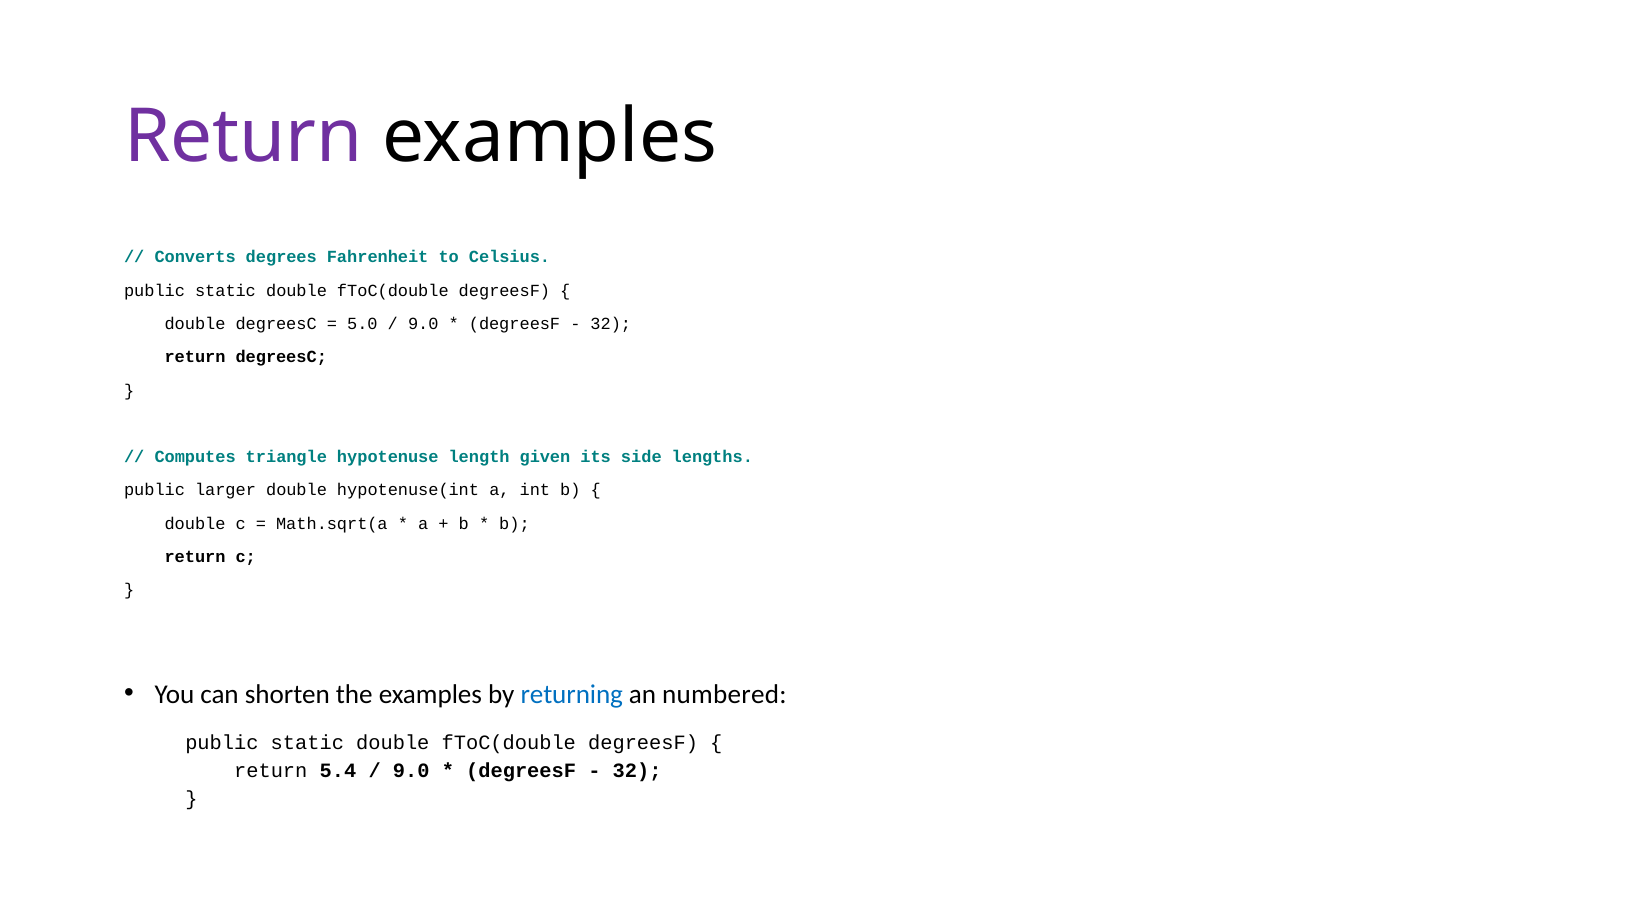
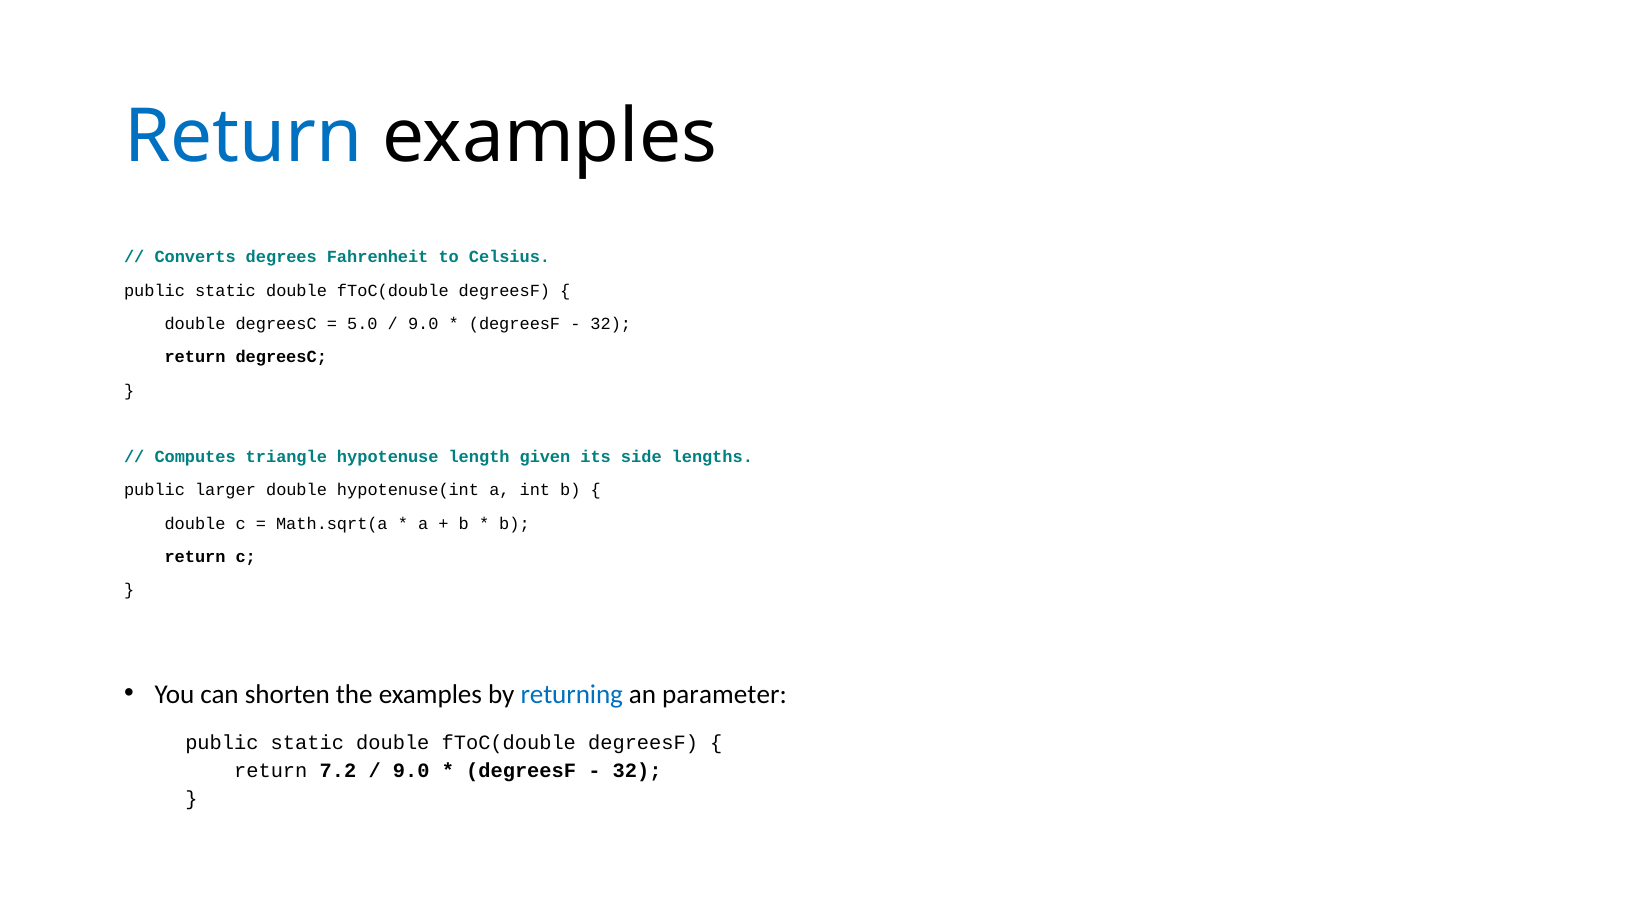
Return colour: purple -> blue (243, 137)
numbered: numbered -> parameter (724, 695)
5.4: 5.4 -> 7.2 (338, 771)
